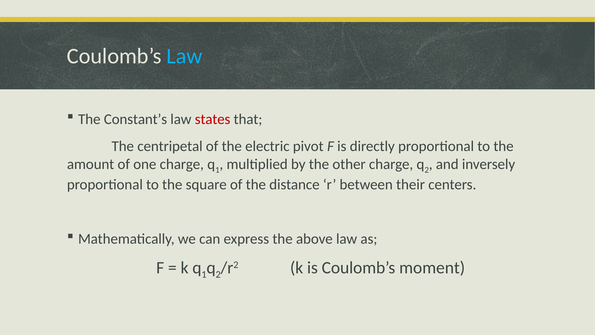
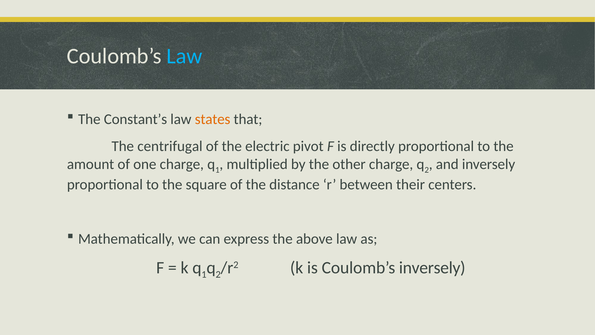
states colour: red -> orange (213, 119)
centripetal: centripetal -> centrifugal (170, 146)
Coulomb’s moment: moment -> inversely (432, 268)
